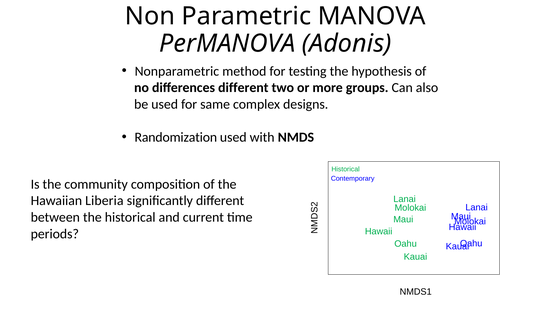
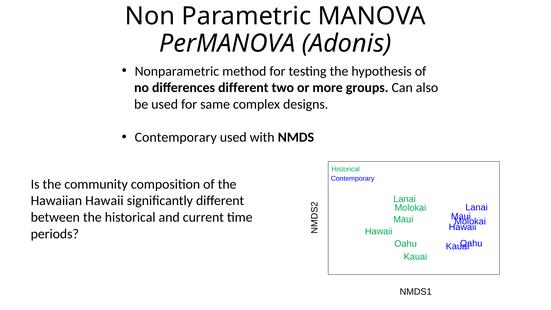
Randomization: Randomization -> Contemporary (176, 137)
Hawaiian Liberia: Liberia -> Hawaii (104, 201)
